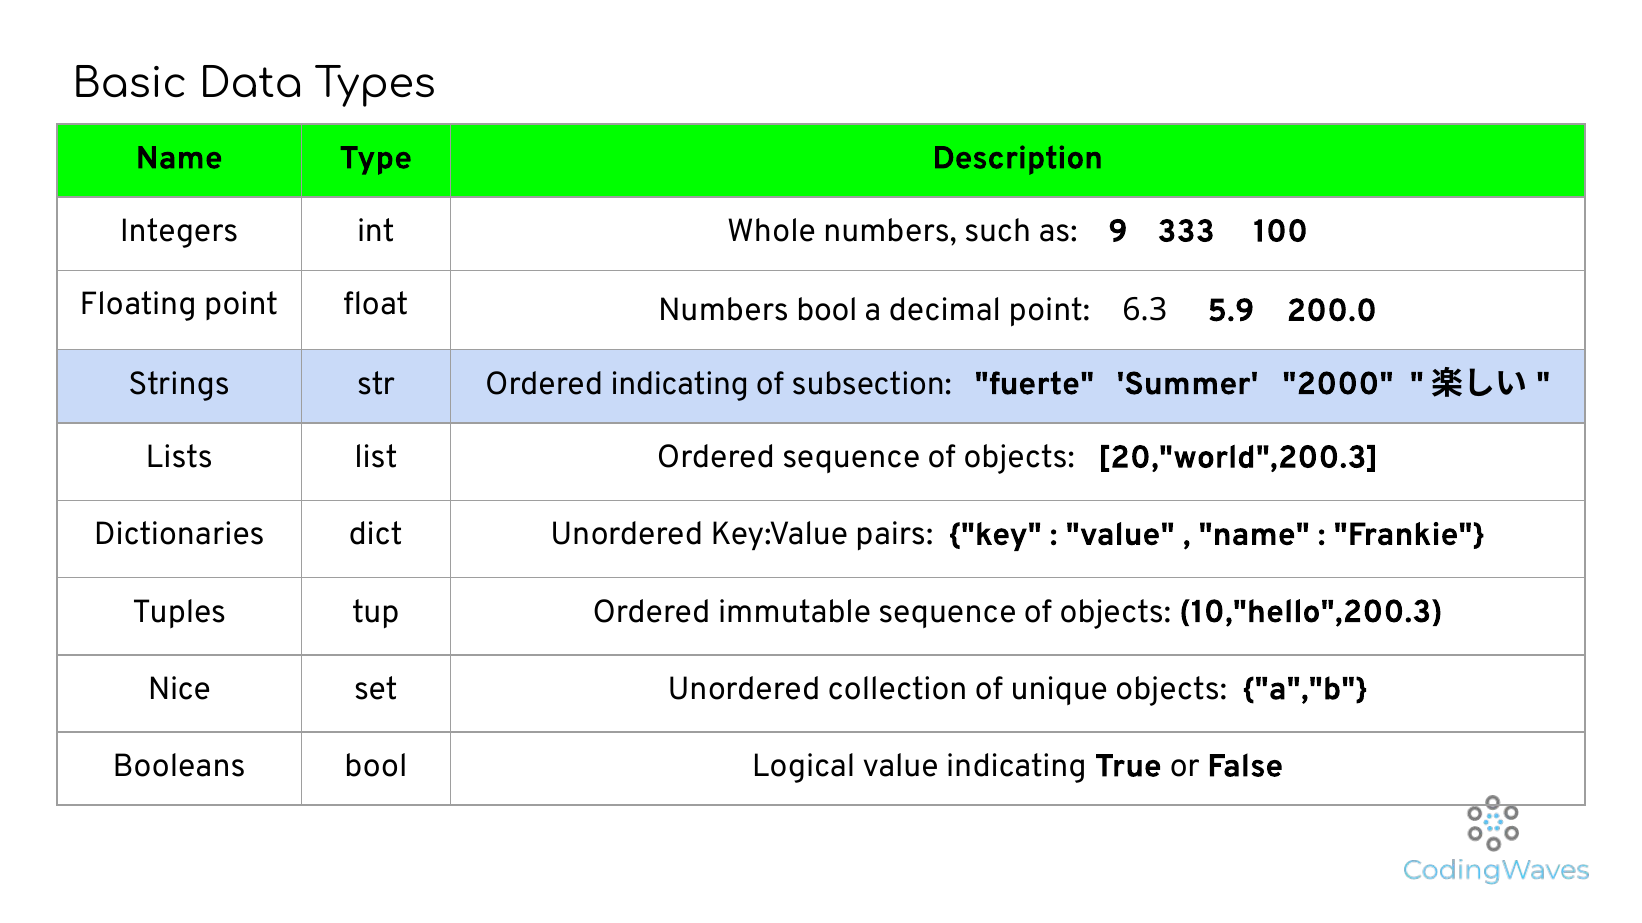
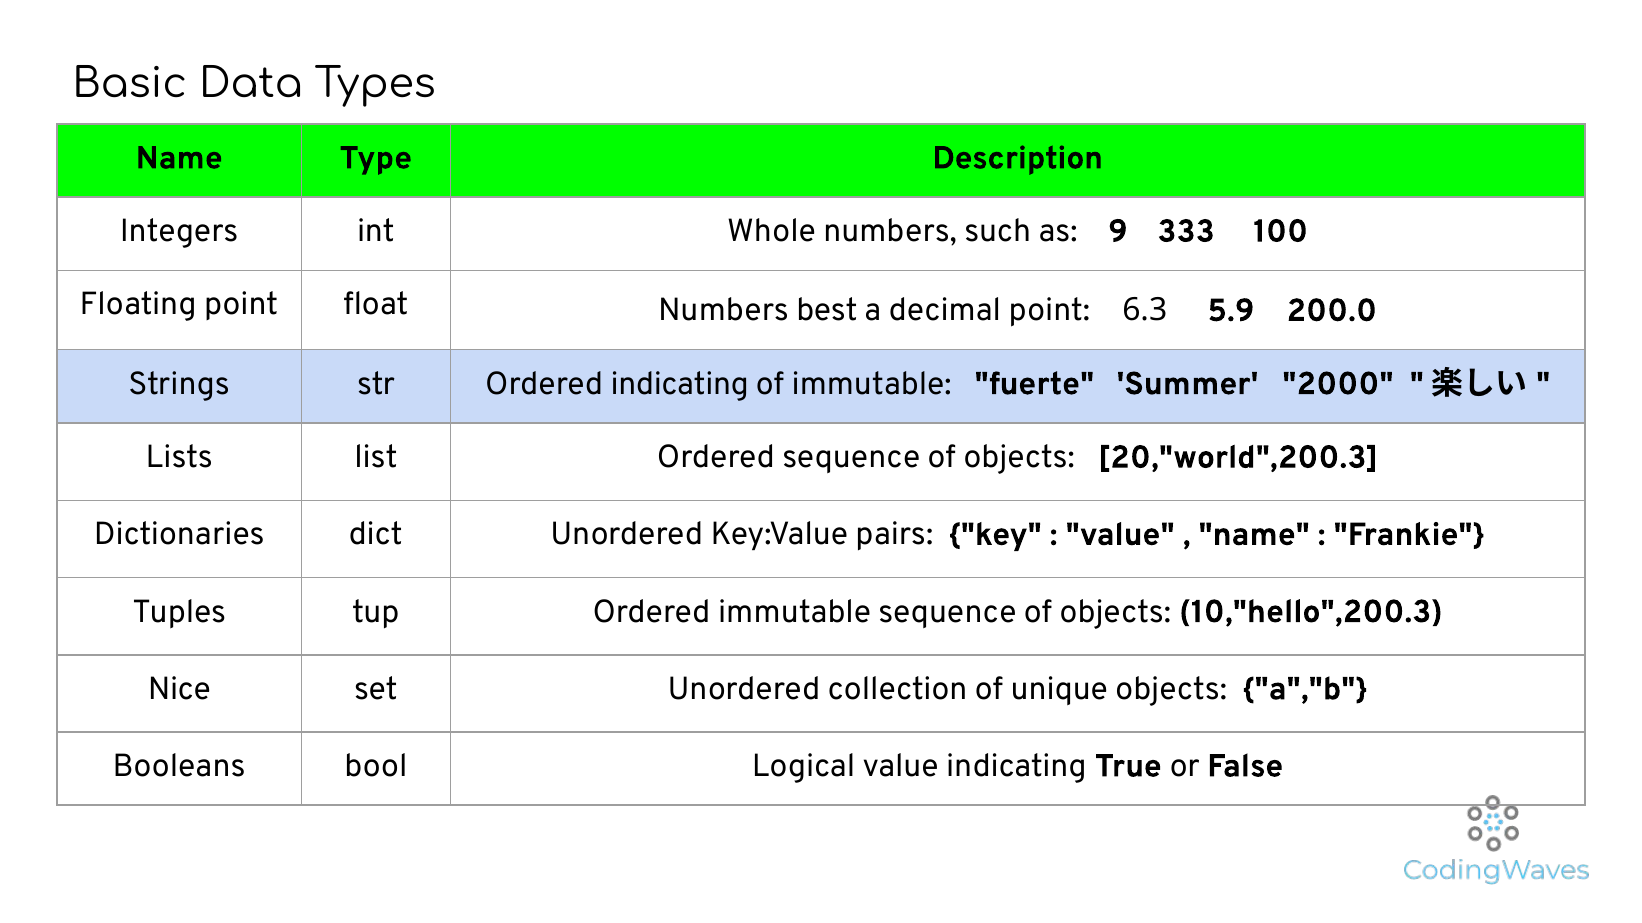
Numbers bool: bool -> best (827, 311)
of subsection: subsection -> immutable (872, 384)
